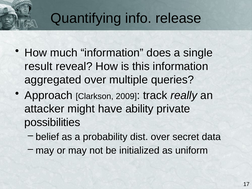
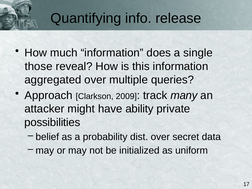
result: result -> those (39, 66)
really: really -> many (184, 95)
